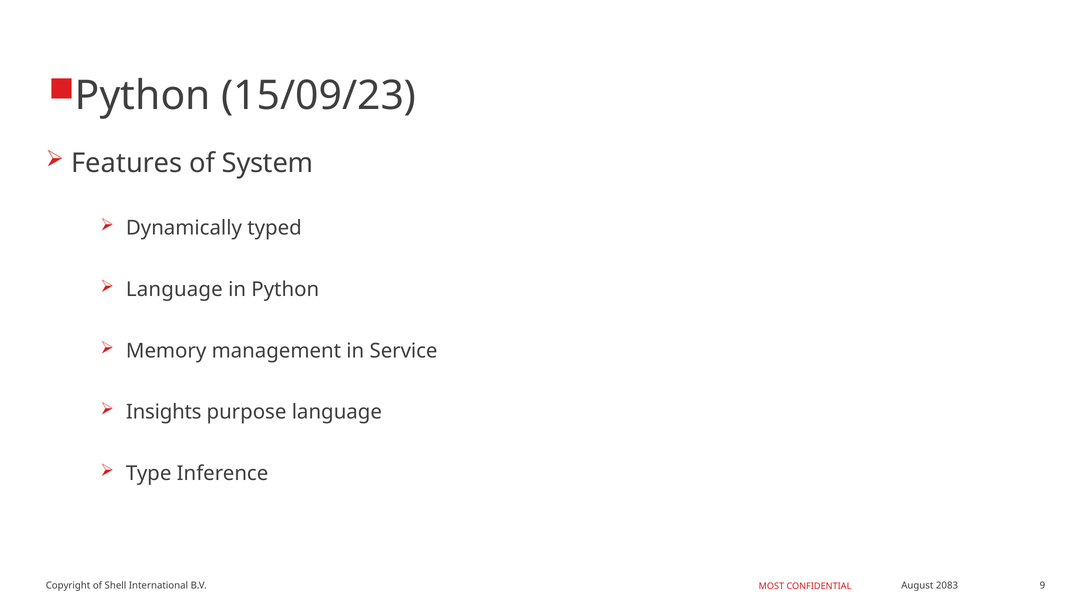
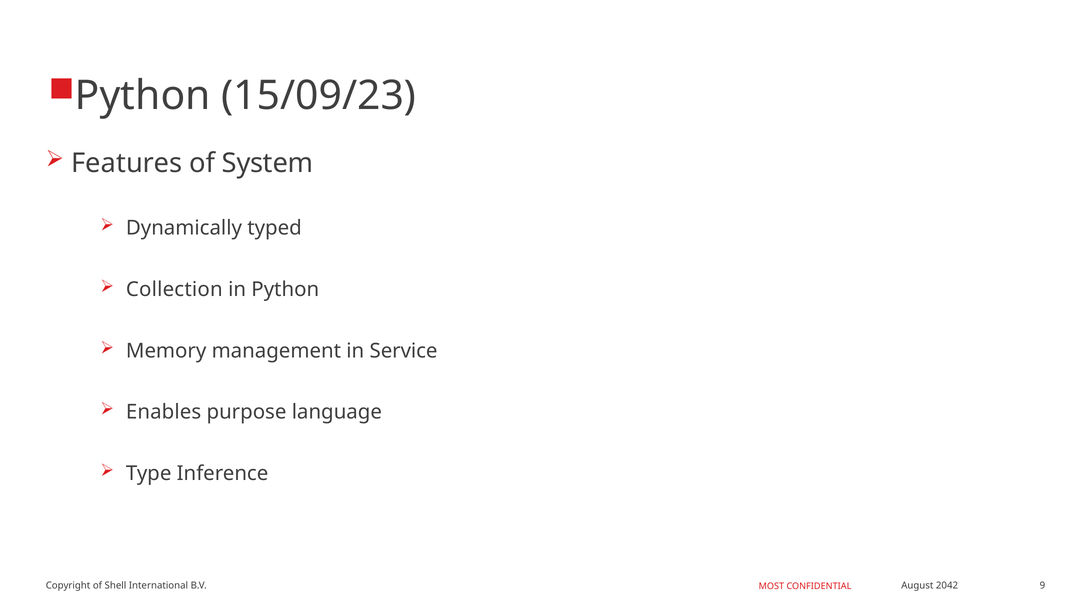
Language: Language -> Collection (174, 289)
Insights: Insights -> Enables (164, 412)
2083: 2083 -> 2042 (947, 585)
